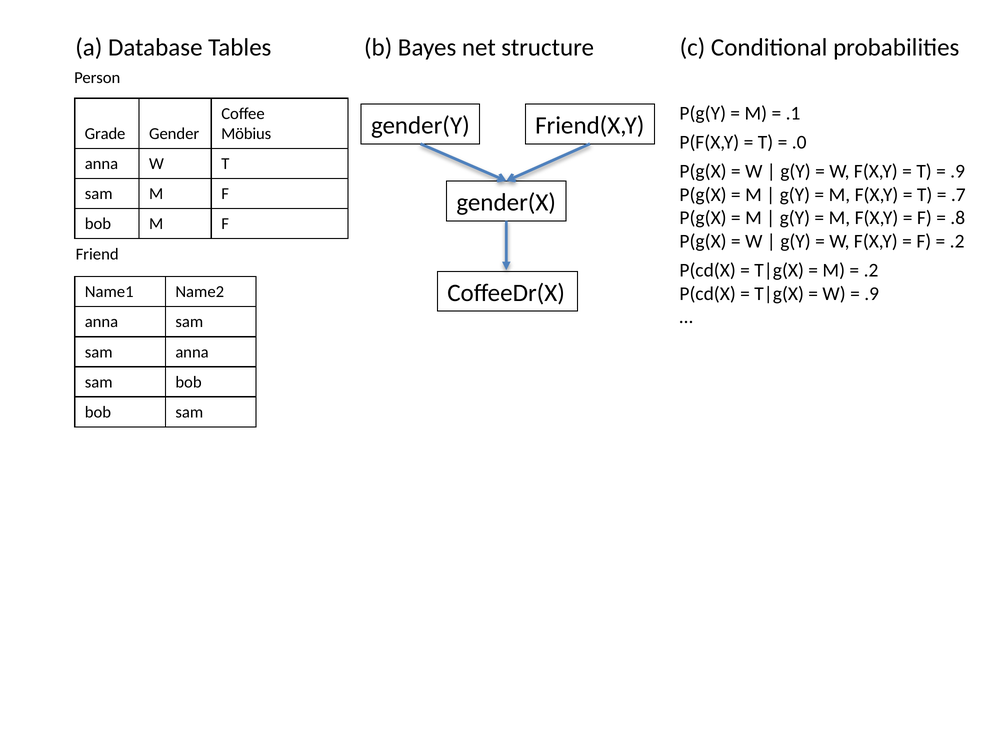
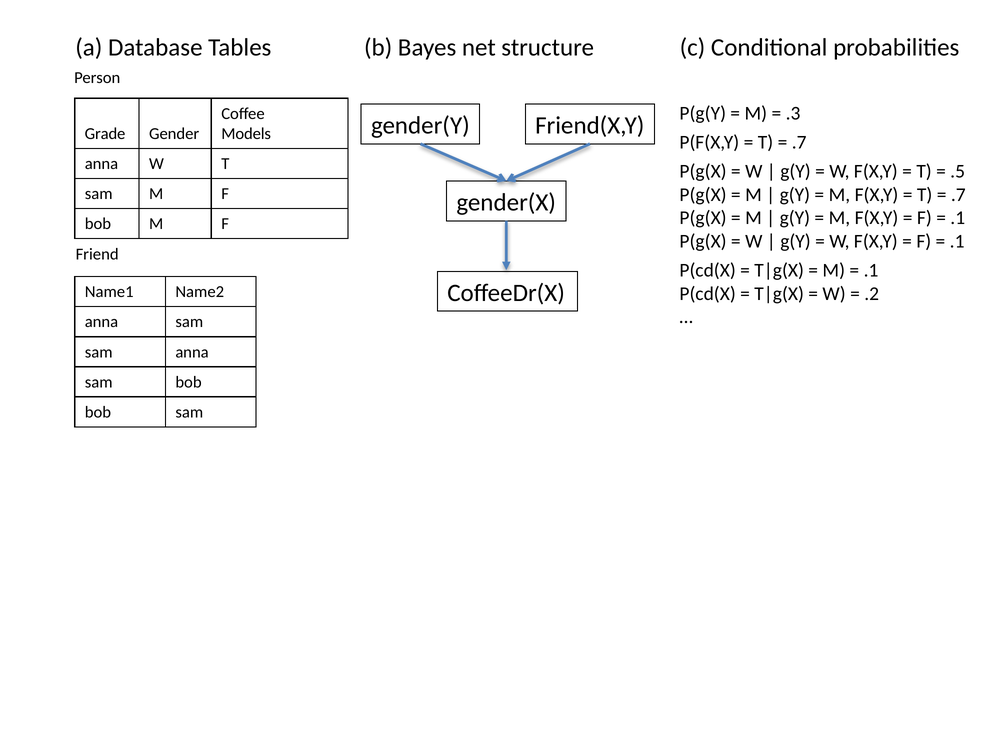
.1: .1 -> .3 (793, 113)
Möbius: Möbius -> Models (246, 134)
.0: .0 -> .7 (799, 142)
.9: .9 -> .5 (958, 171)
.8: .8 -> .1 (958, 218)
.2: .2 -> .1 (957, 241)
.2: .2 -> .1 (871, 270)
.9: .9 -> .2 (872, 294)
